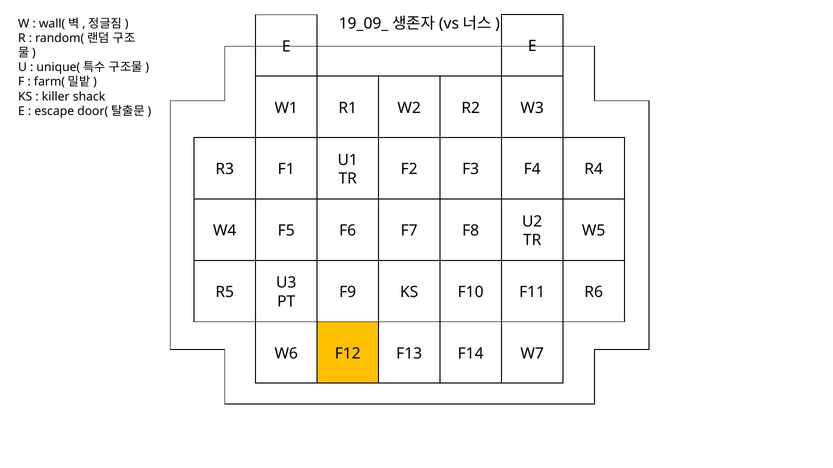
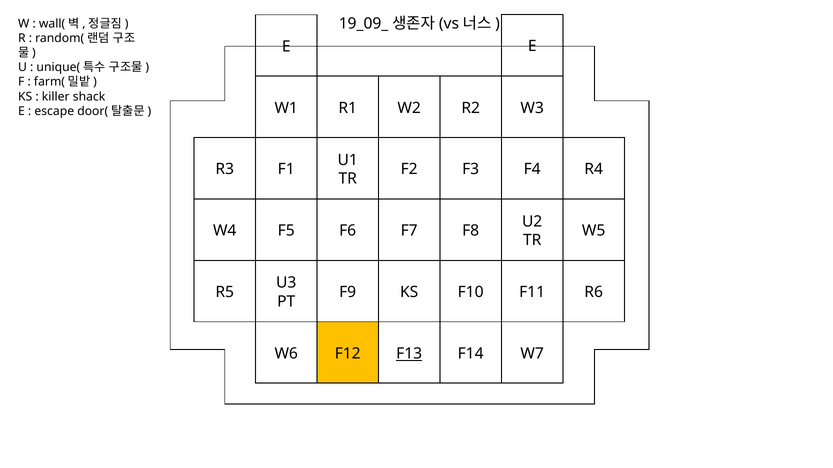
F13 underline: none -> present (409, 354)
